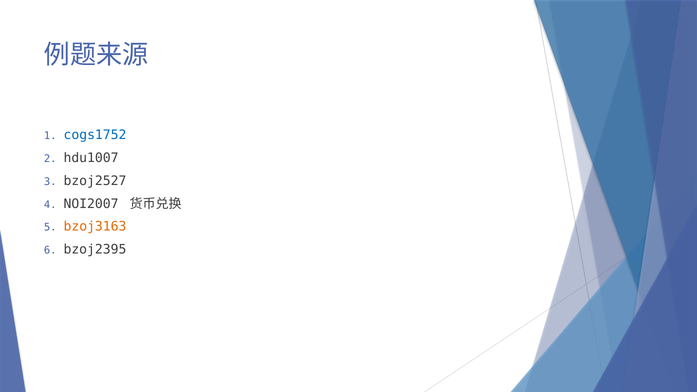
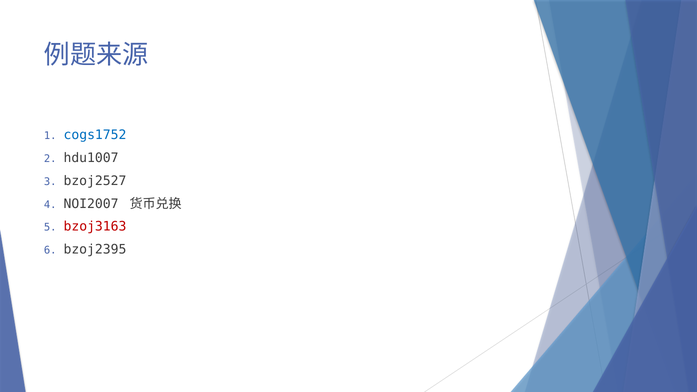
bzoj3163 colour: orange -> red (95, 227)
